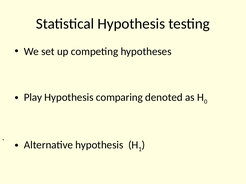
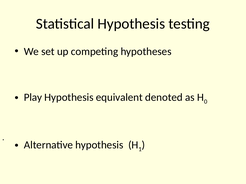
comparing: comparing -> equivalent (119, 98)
